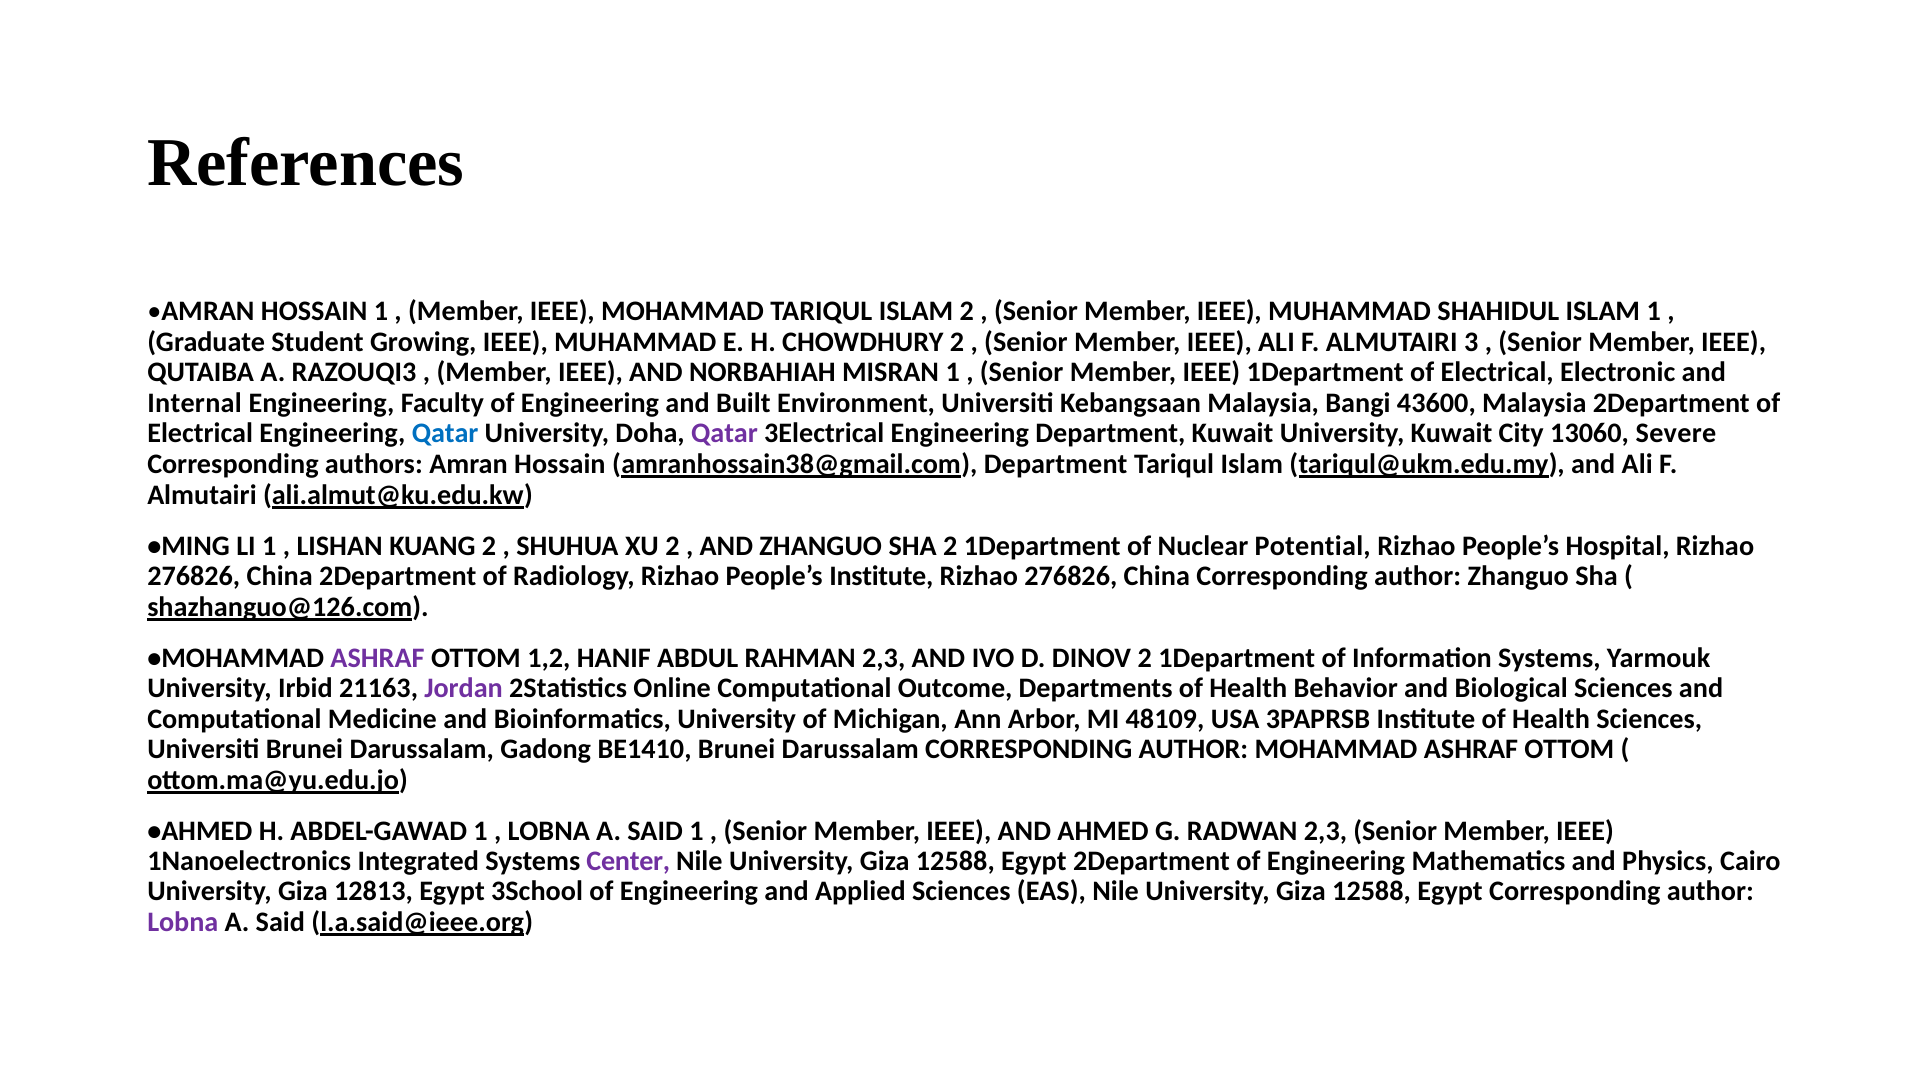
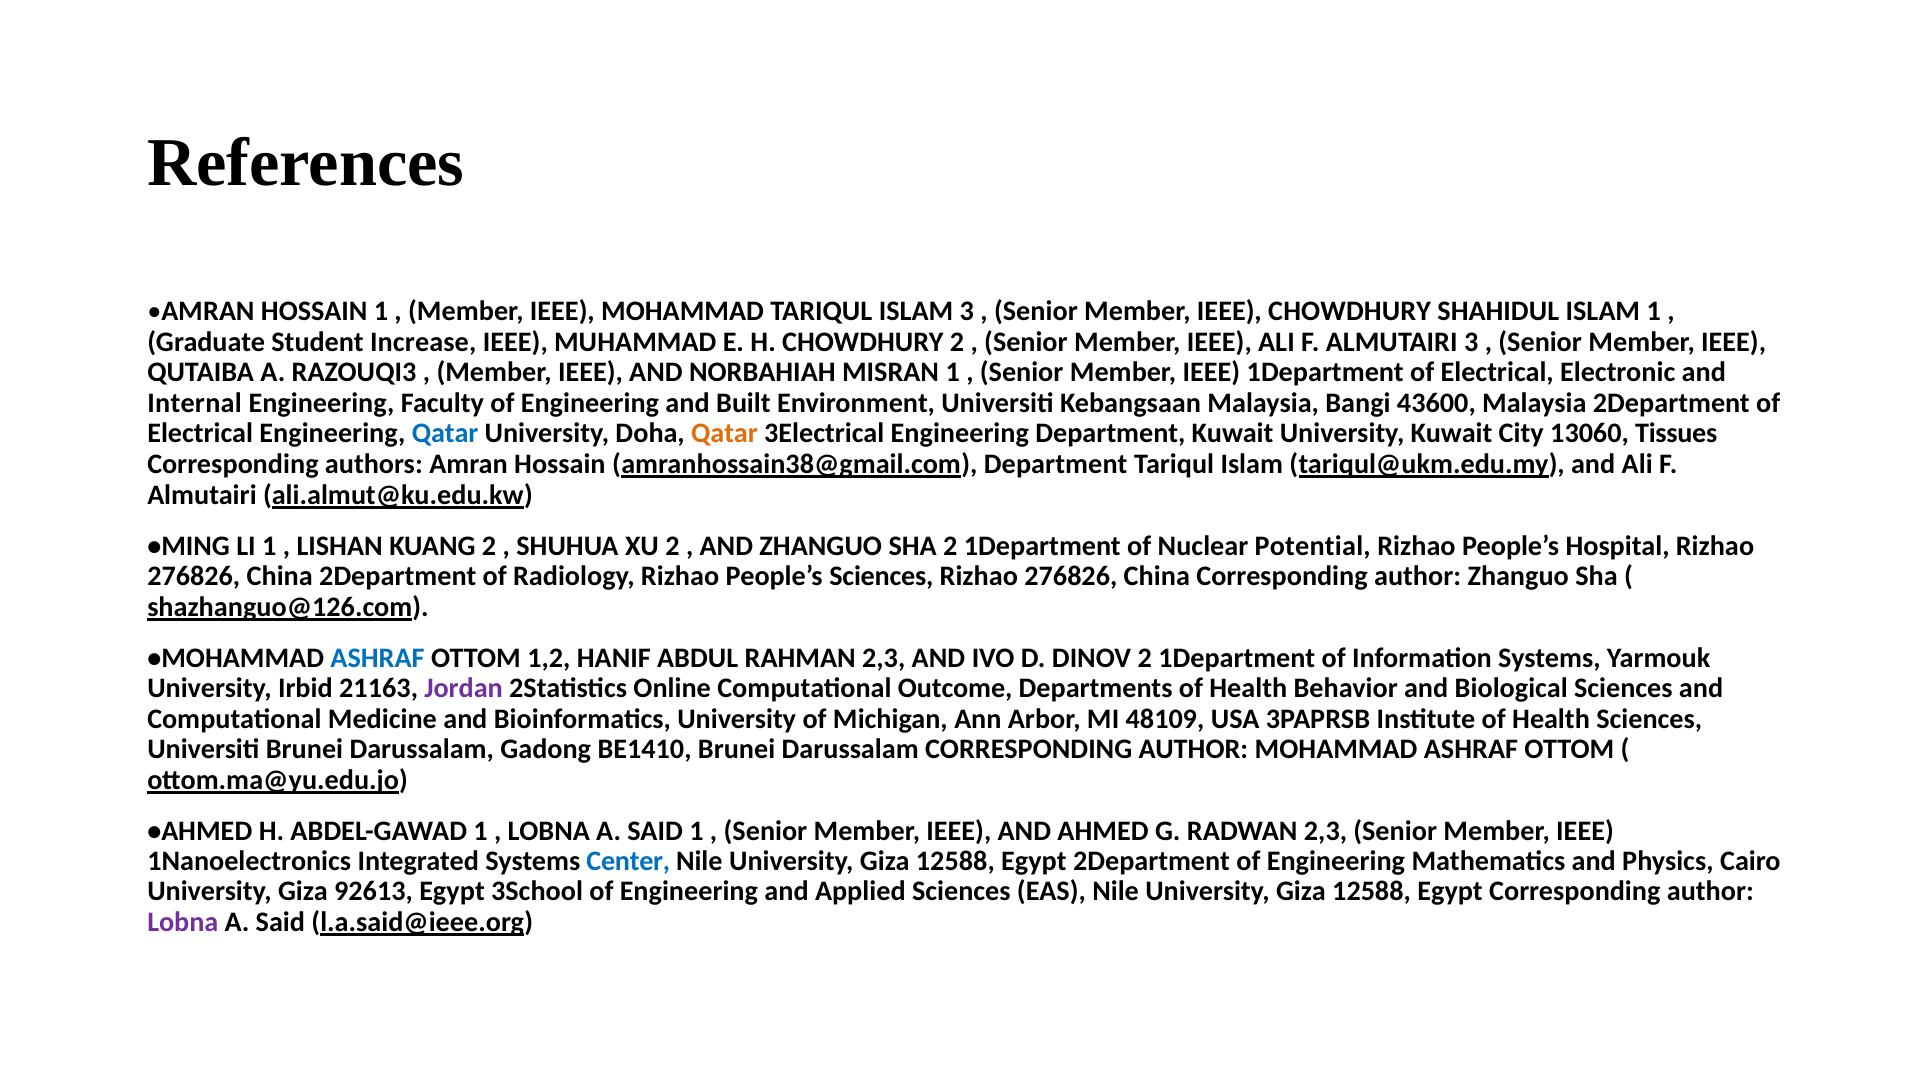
ISLAM 2: 2 -> 3 (967, 312)
Member IEEE MUHAMMAD: MUHAMMAD -> CHOWDHURY (1350, 312)
Growing: Growing -> Increase (423, 342)
Qatar colour: purple -> orange (725, 433)
Severe: Severe -> Tissues (1676, 433)
People’s Institute: Institute -> Sciences (881, 576)
ASHRAF colour: purple -> blue (378, 658)
Center colour: purple -> blue (628, 861)
12813: 12813 -> 92613 (374, 891)
